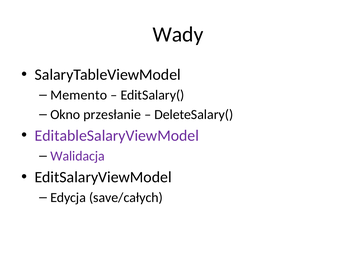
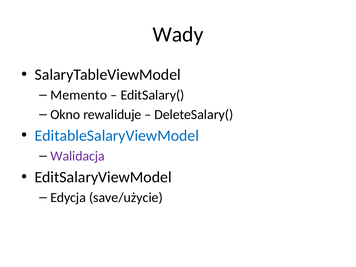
przesłanie: przesłanie -> rewaliduje (112, 114)
EditableSalaryViewModel colour: purple -> blue (117, 136)
save/całych: save/całych -> save/użycie (126, 198)
